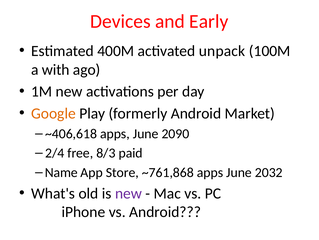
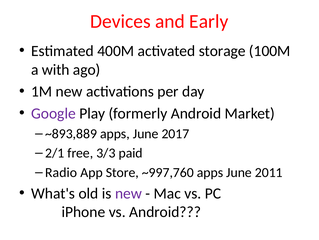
unpack: unpack -> storage (222, 51)
Google colour: orange -> purple (53, 113)
~406,618: ~406,618 -> ~893,889 (71, 133)
2090: 2090 -> 2017 (175, 133)
2/4: 2/4 -> 2/1 (55, 153)
8/3: 8/3 -> 3/3 (106, 153)
Name: Name -> Radio (61, 172)
~761,868: ~761,868 -> ~997,760 (168, 172)
2032: 2032 -> 2011 (269, 172)
